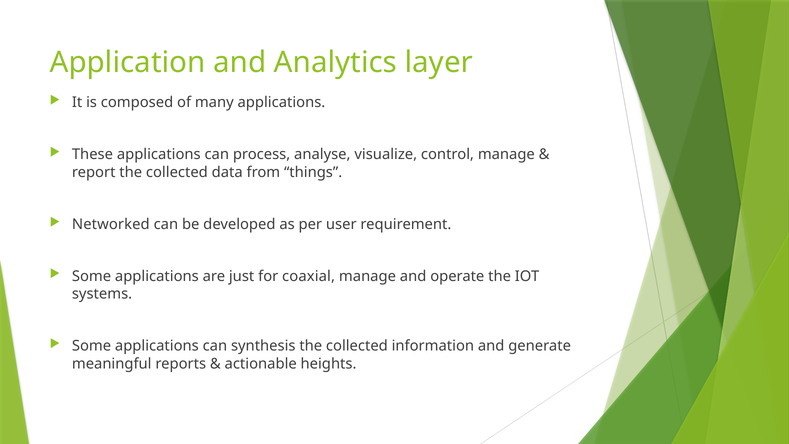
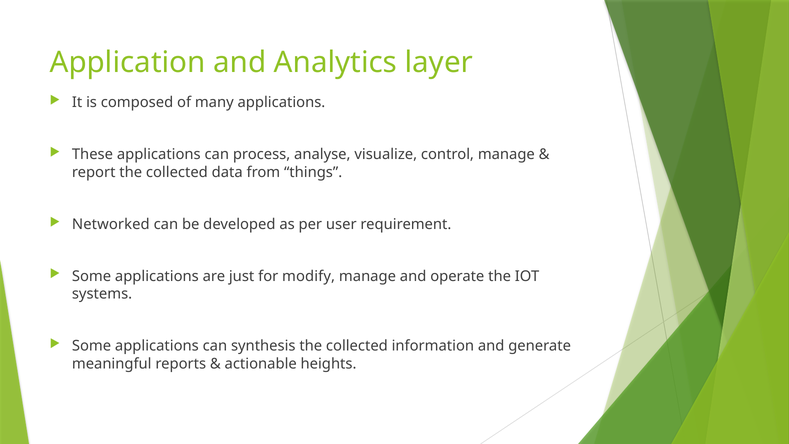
coaxial: coaxial -> modify (309, 276)
